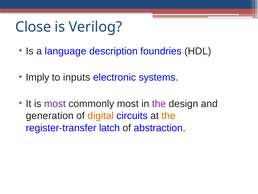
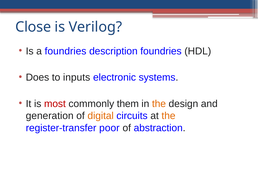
a language: language -> foundries (66, 51)
Imply: Imply -> Does (37, 77)
most colour: purple -> red (55, 103)
commonly most: most -> them (128, 103)
the colour: purple -> orange (159, 103)
latch: latch -> poor (109, 128)
